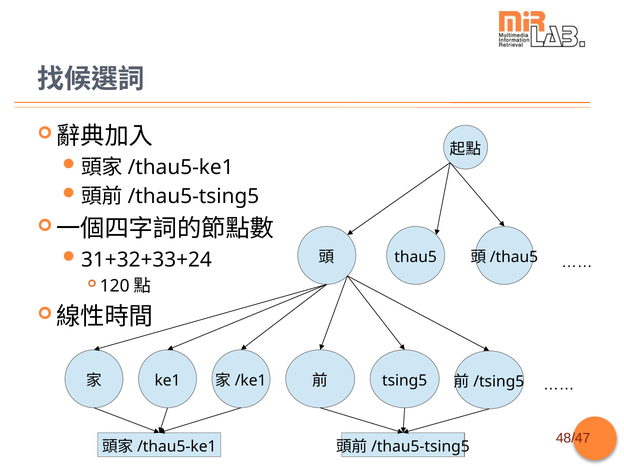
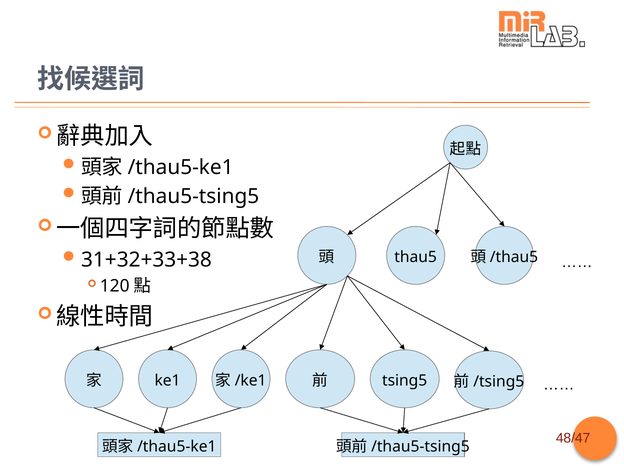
31+32+33+24: 31+32+33+24 -> 31+32+33+38 (146, 260)
